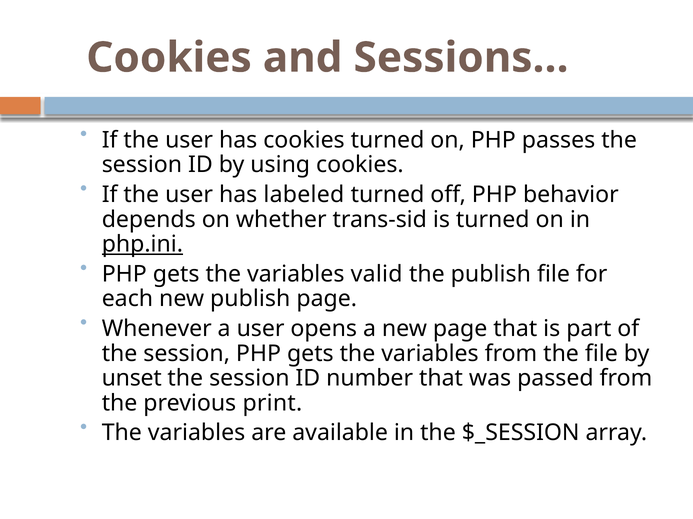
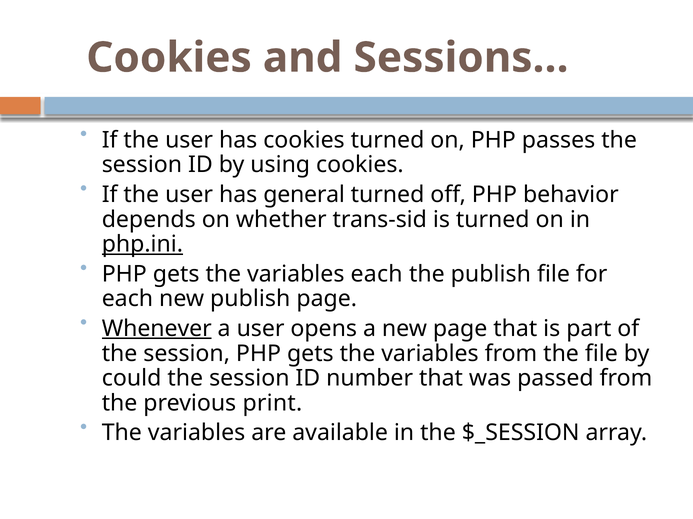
labeled: labeled -> general (304, 195)
variables valid: valid -> each (377, 274)
Whenever underline: none -> present (157, 329)
unset: unset -> could (132, 379)
